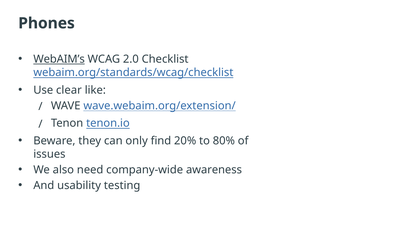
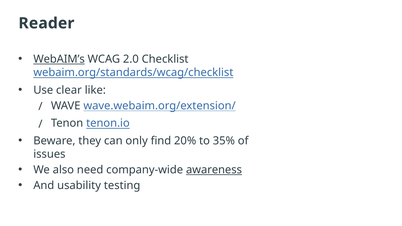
Phones: Phones -> Reader (46, 23)
80%: 80% -> 35% (224, 141)
awareness underline: none -> present (214, 170)
